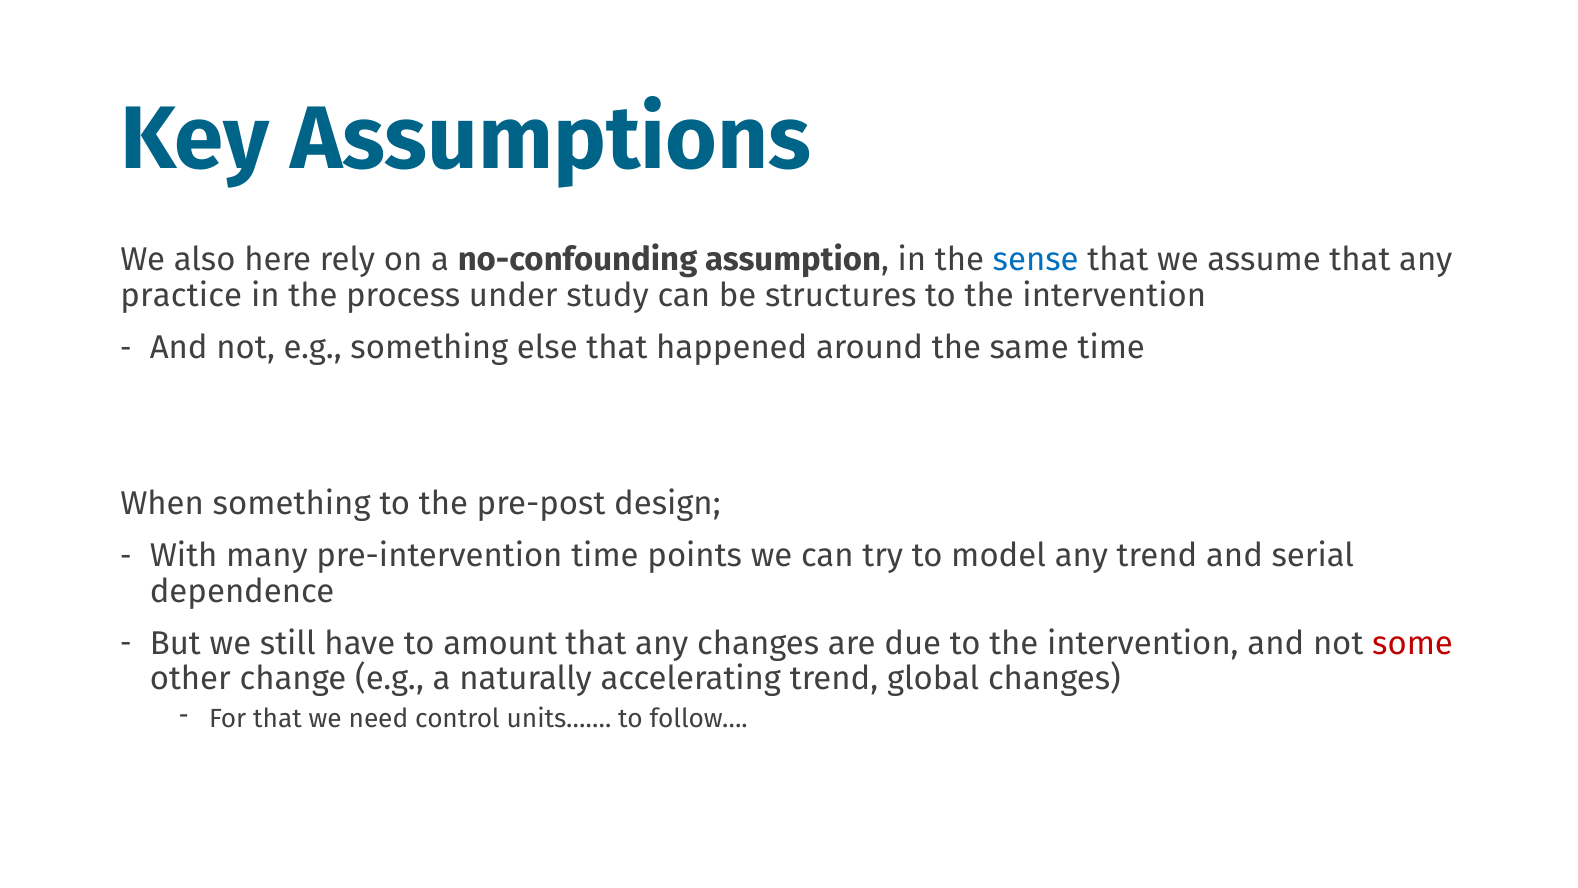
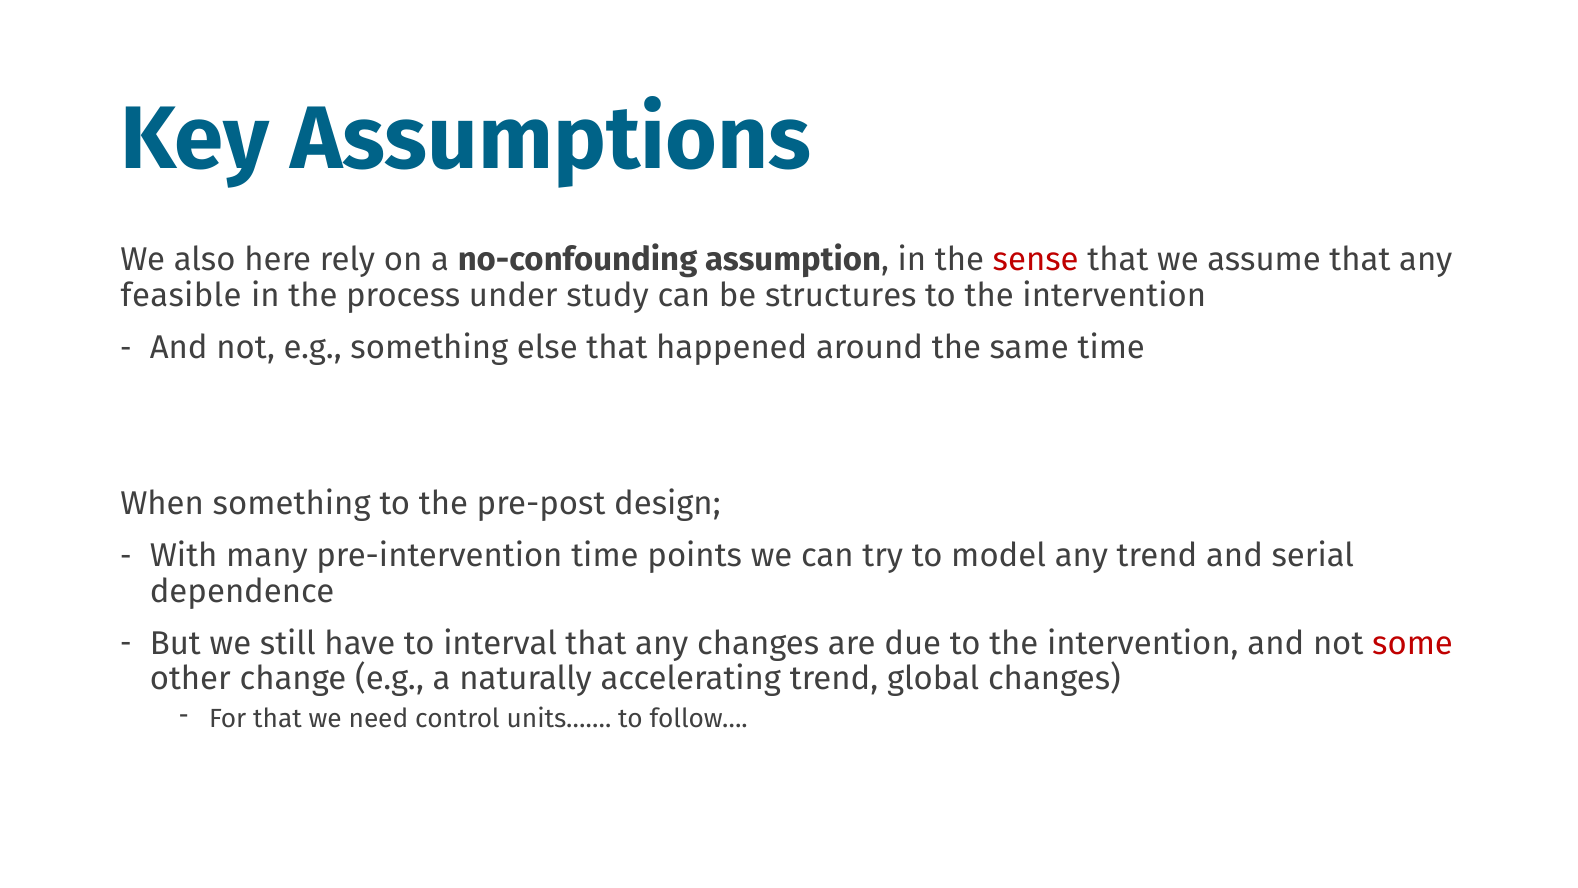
sense colour: blue -> red (1036, 260)
practice: practice -> feasible (181, 295)
amount: amount -> interval (500, 643)
